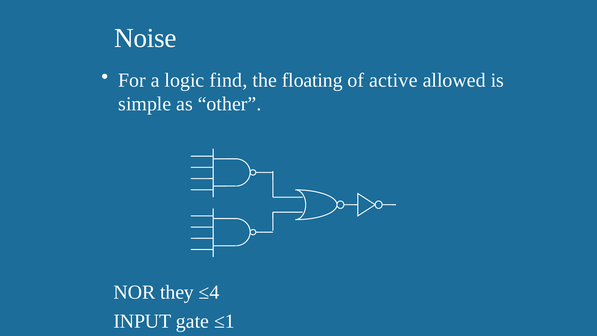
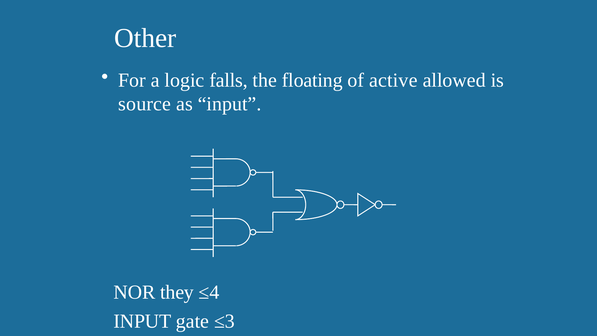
Noise: Noise -> Other (145, 38)
find: find -> falls (229, 80)
simple: simple -> source (145, 104)
as other: other -> input (230, 104)
≤1: ≤1 -> ≤3 (224, 321)
